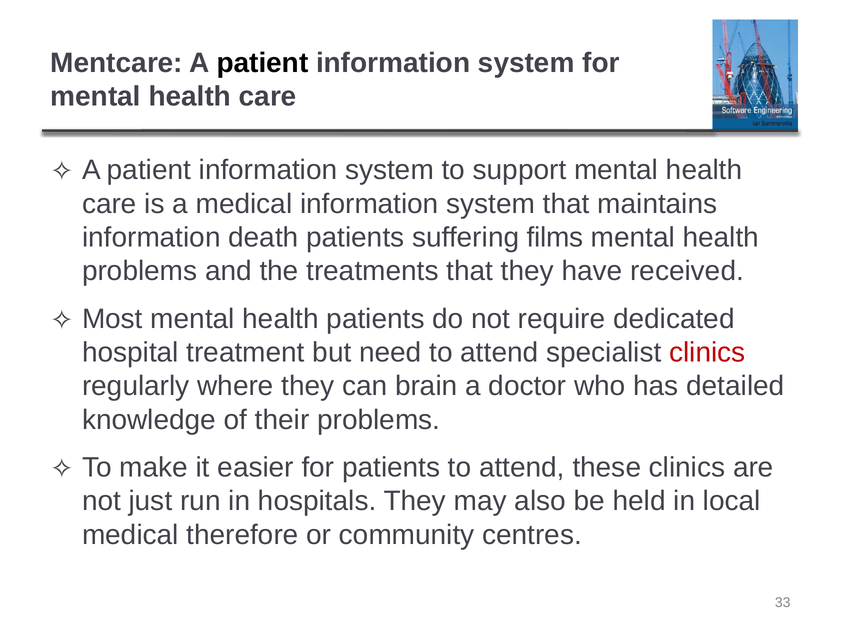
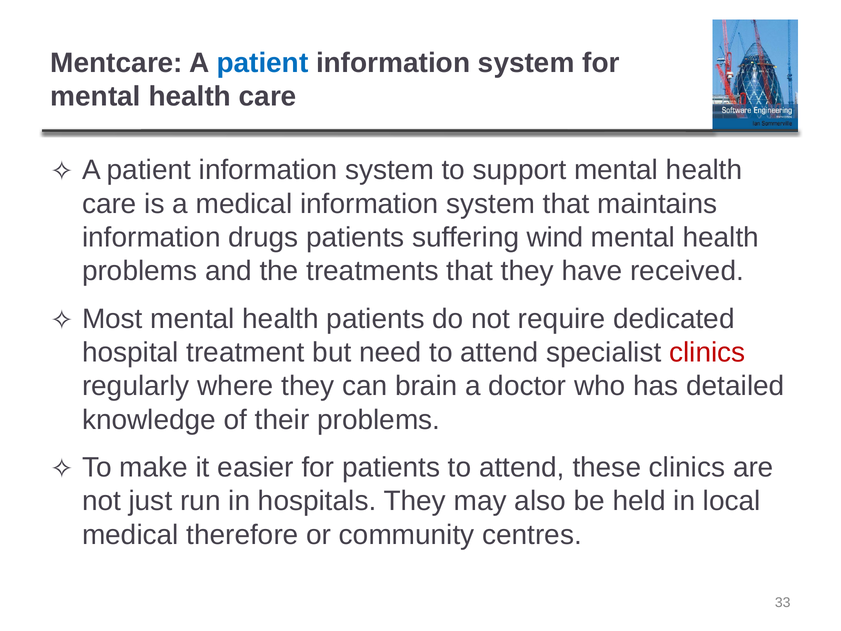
patient colour: black -> blue (262, 63)
death: death -> drugs (263, 237)
films: films -> wind (555, 237)
